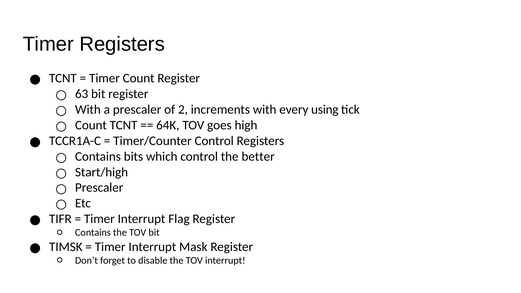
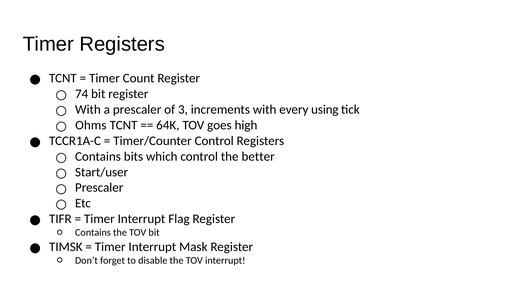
63: 63 -> 74 (82, 94)
2: 2 -> 3 (183, 110)
Count: Count -> Ohms (91, 125)
Start/high: Start/high -> Start/user (102, 172)
